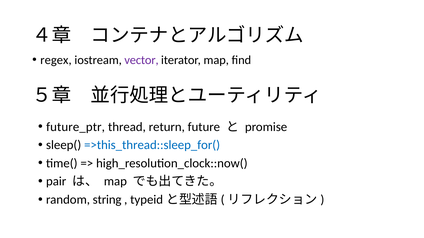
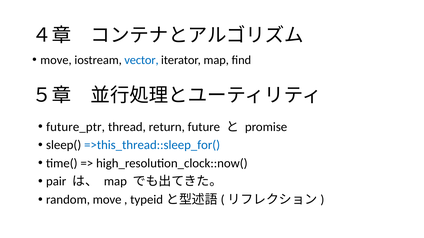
regex: regex -> move (56, 60)
vector colour: purple -> blue (141, 60)
random string: string -> move (107, 200)
